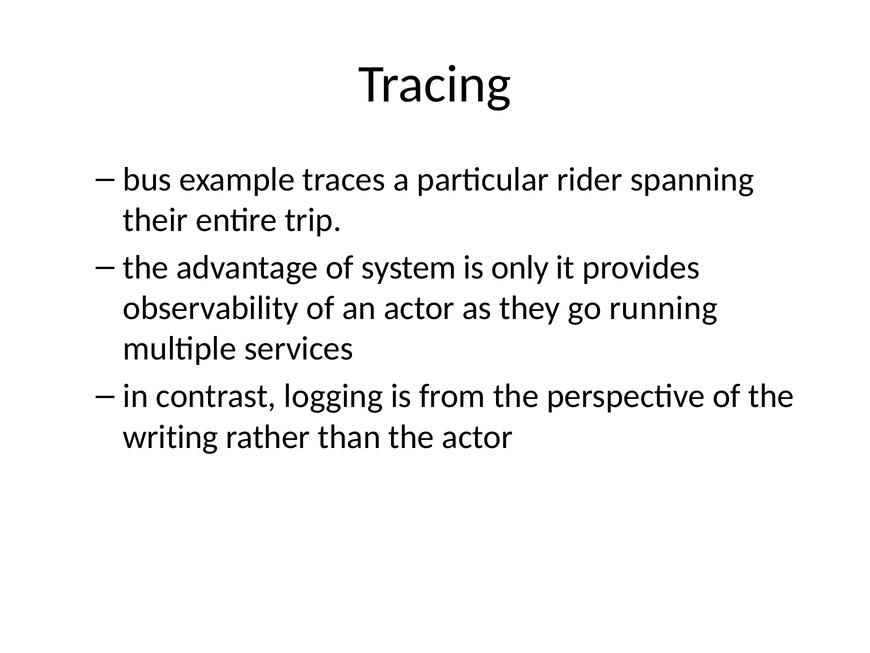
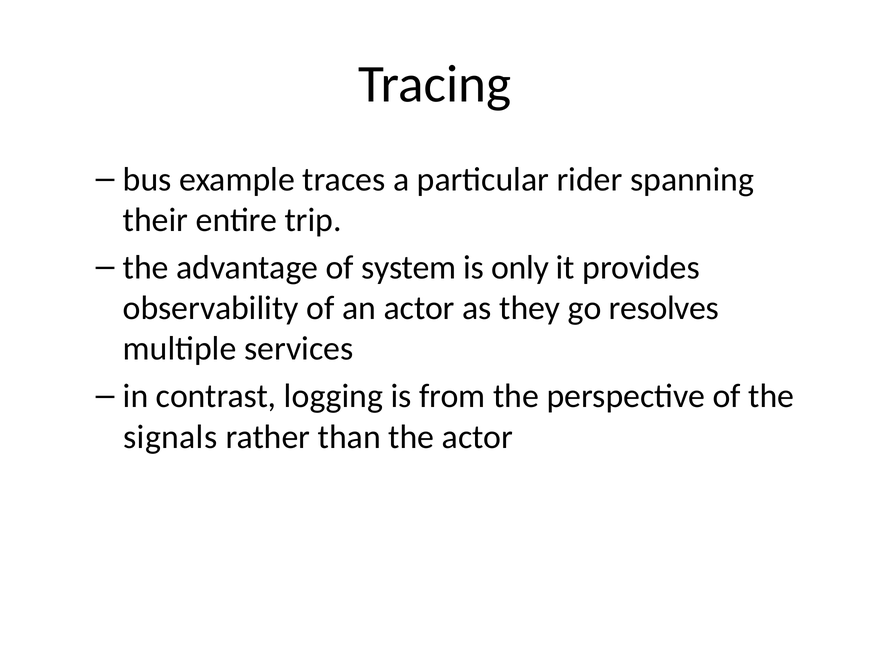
running: running -> resolves (664, 308)
writing: writing -> signals (170, 437)
